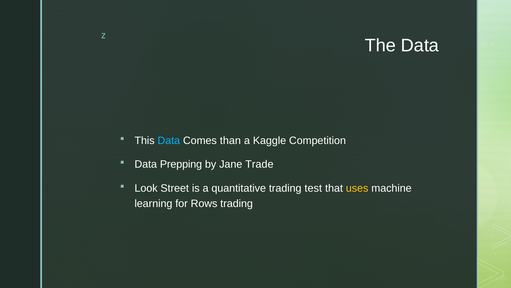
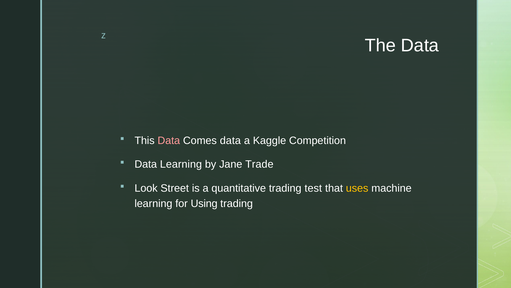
Data colour: light blue -> pink (169, 140)
Comes than: than -> data (230, 140)
Data Prepping: Prepping -> Learning (181, 164)
Rows: Rows -> Using (204, 203)
